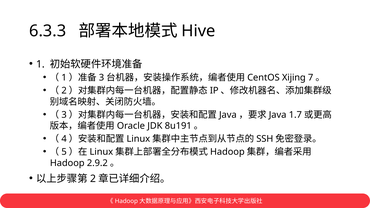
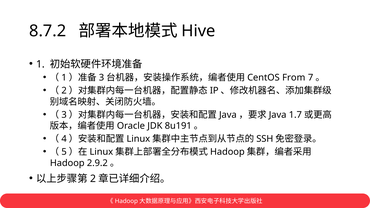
6.3.3: 6.3.3 -> 8.7.2 (48, 31)
Xijing: Xijing -> From (294, 78)
